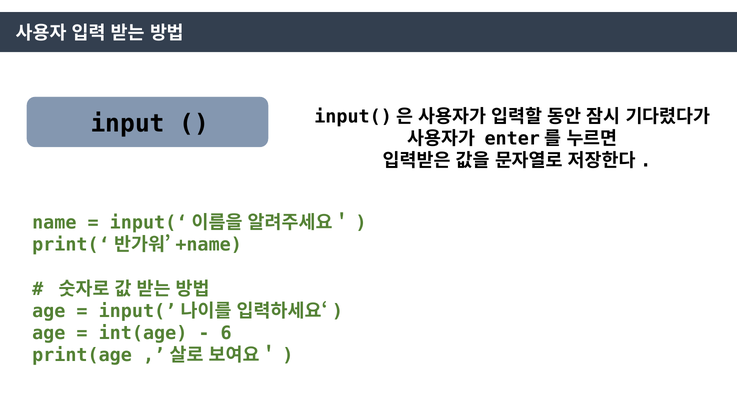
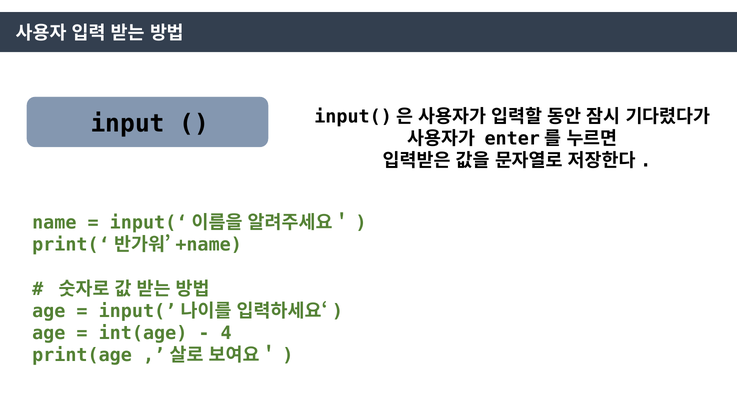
6: 6 -> 4 (226, 333)
